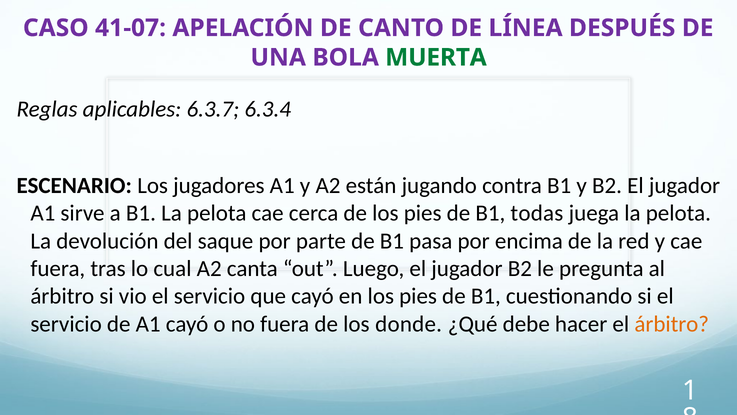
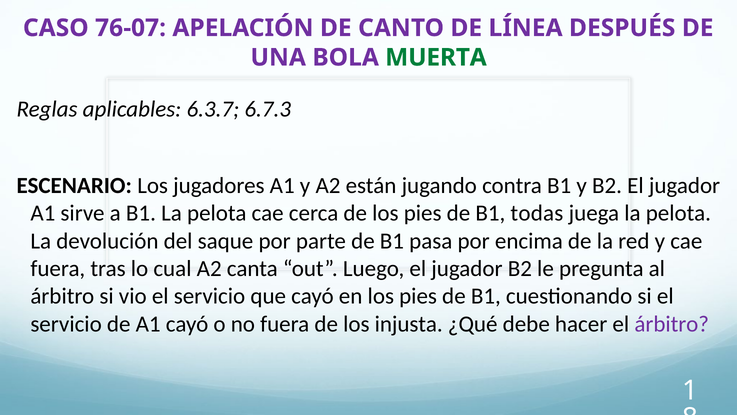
41-07: 41-07 -> 76-07 (131, 28)
6.3.4: 6.3.4 -> 6.7.3 (268, 109)
donde: donde -> injusta (409, 324)
árbitro colour: orange -> purple (672, 324)
